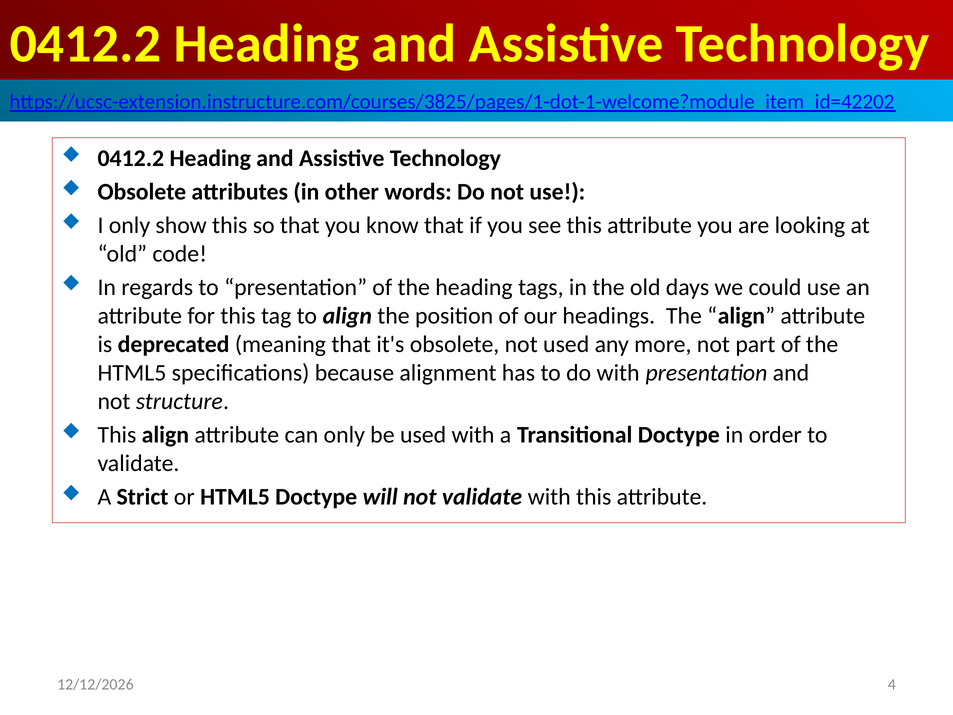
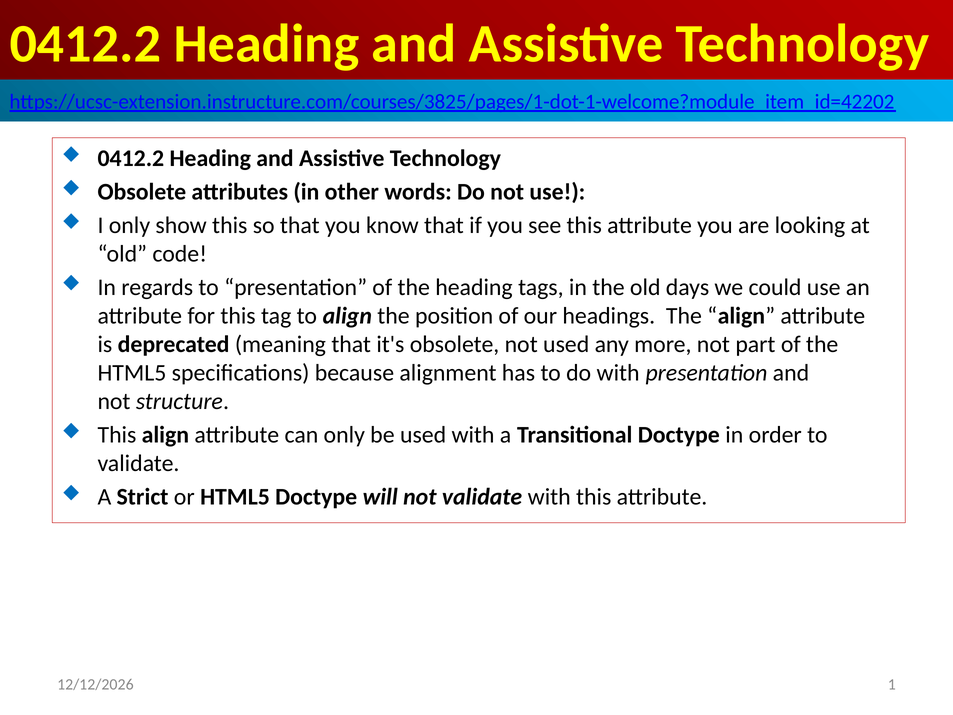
4: 4 -> 1 (892, 684)
